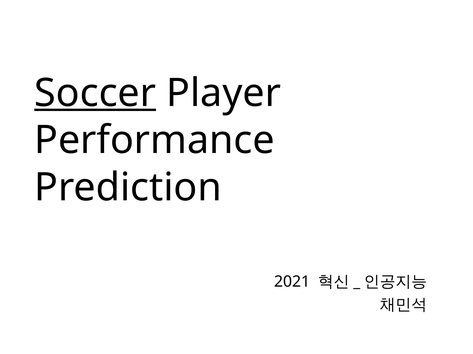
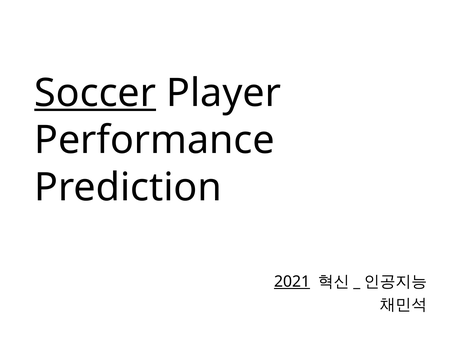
2021 underline: none -> present (292, 282)
